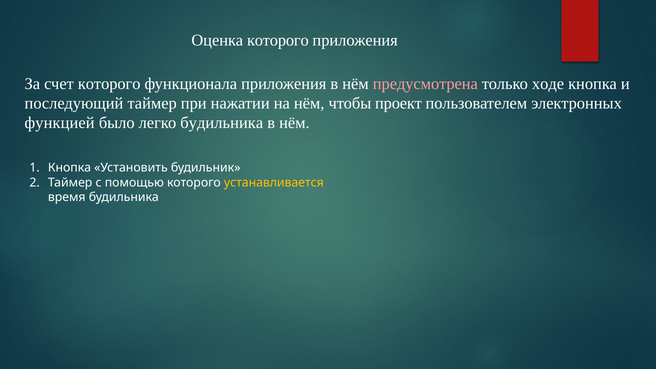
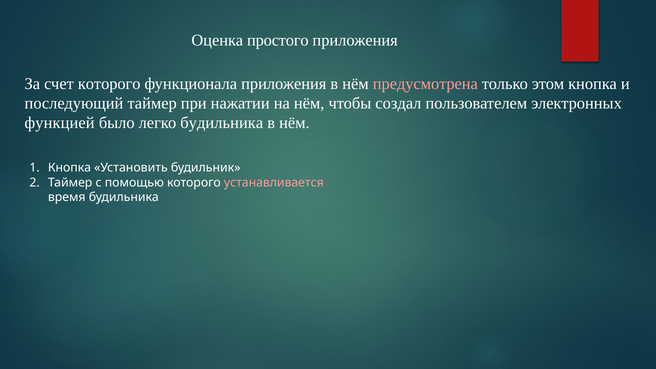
Оценка которого: которого -> простого (278, 40)
ходе: ходе -> этом (548, 84)
проект: проект -> создал (398, 103)
устанавливается colour: yellow -> pink (274, 183)
